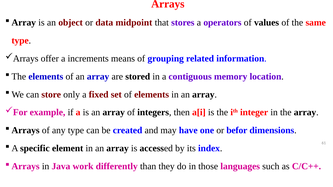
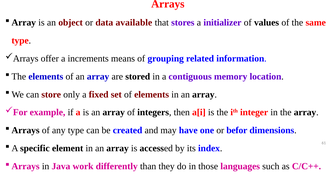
midpoint: midpoint -> available (134, 23)
operators: operators -> initializer (222, 23)
